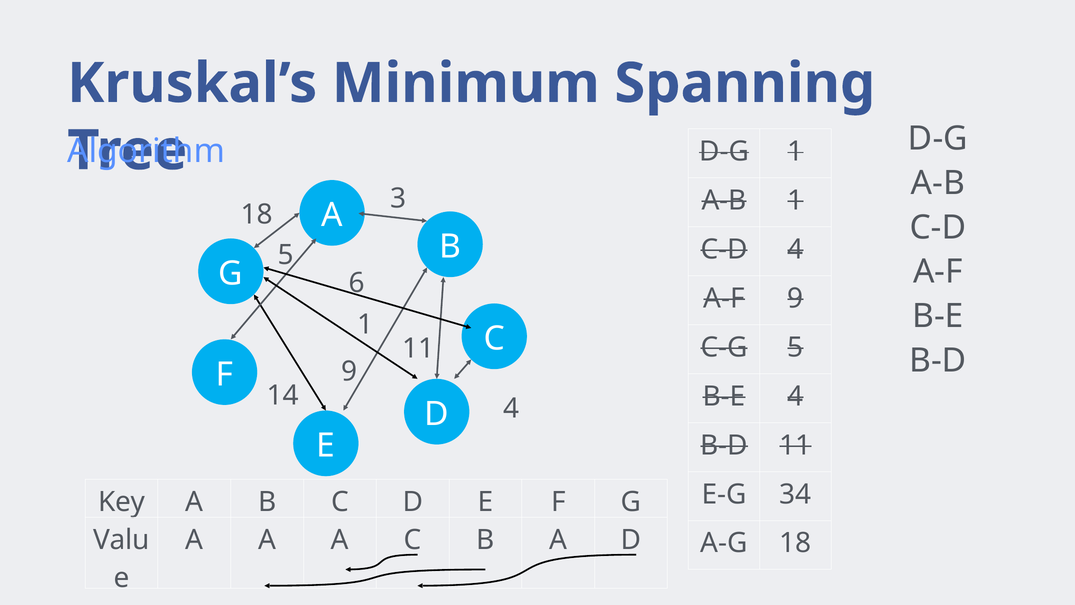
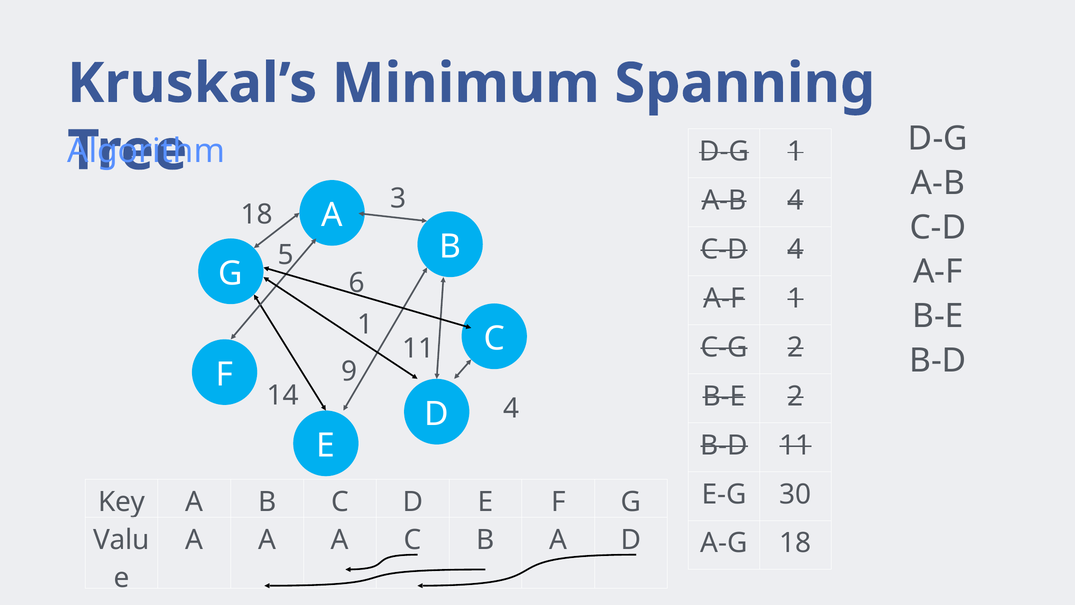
A-B 1: 1 -> 4 (796, 200)
A-F 9: 9 -> 1 (796, 298)
C-G 5: 5 -> 2 (796, 347)
B-E 4: 4 -> 2 (796, 396)
34: 34 -> 30 (795, 494)
